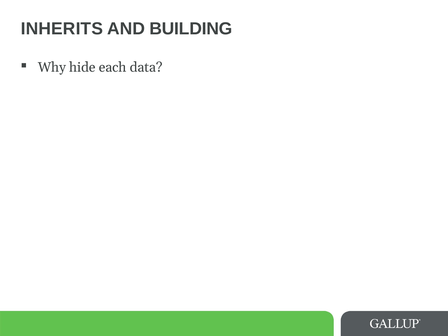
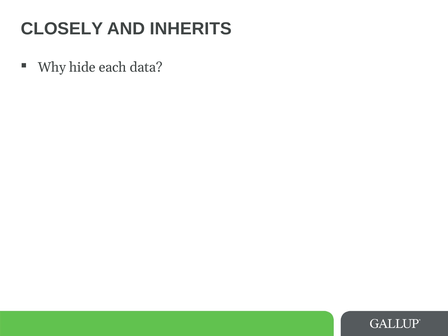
INHERITS: INHERITS -> CLOSELY (62, 29)
BUILDING: BUILDING -> INHERITS (191, 29)
